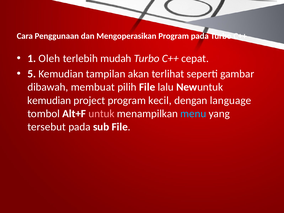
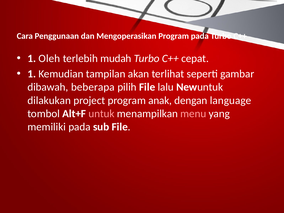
5: 5 -> 1 (32, 74)
membuat: membuat -> beberapa (93, 87)
kemudian: kemudian -> dilakukan (49, 100)
kecil: kecil -> anak (160, 100)
menu colour: light blue -> pink (193, 114)
tersebut: tersebut -> memiliki (47, 127)
